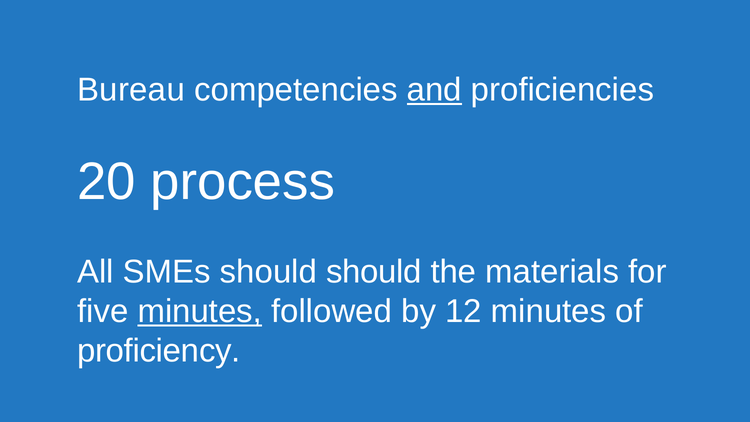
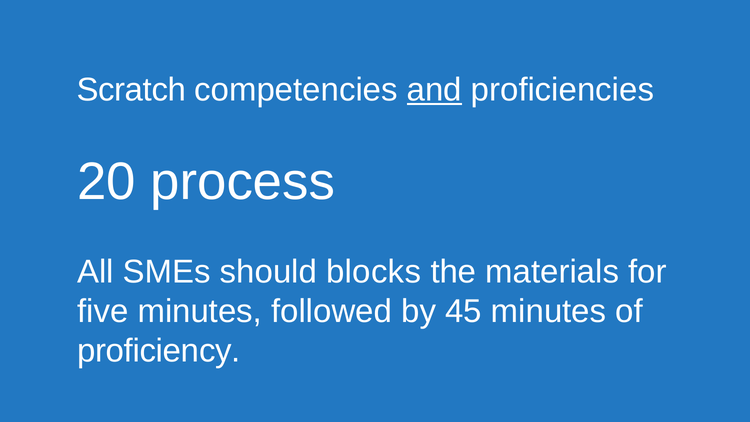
Bureau: Bureau -> Scratch (131, 90)
should should: should -> blocks (374, 272)
minutes underline: present -> none (200, 311)
12: 12 -> 45 (463, 311)
